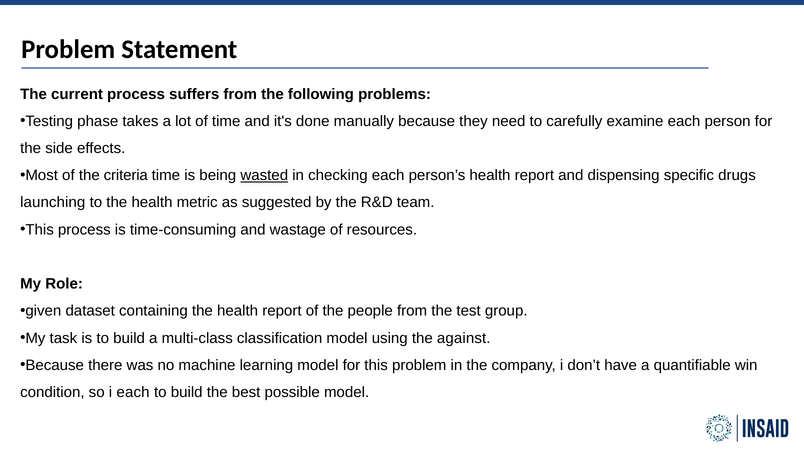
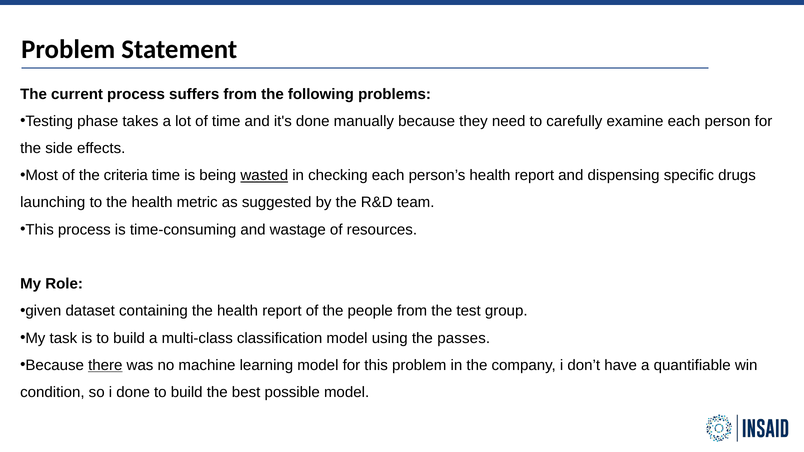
against: against -> passes (464, 338)
there underline: none -> present (105, 365)
i each: each -> done (133, 393)
